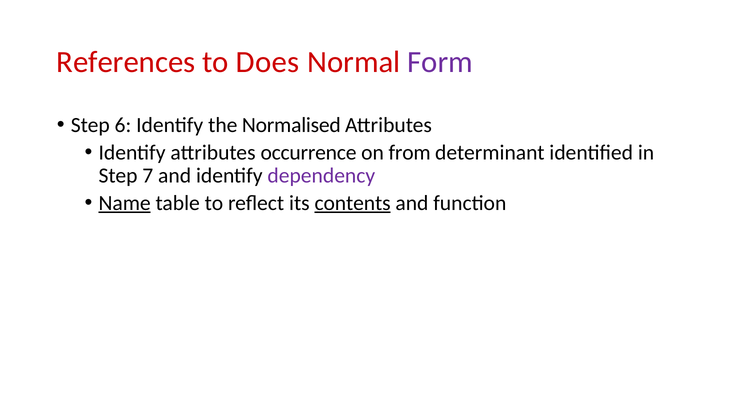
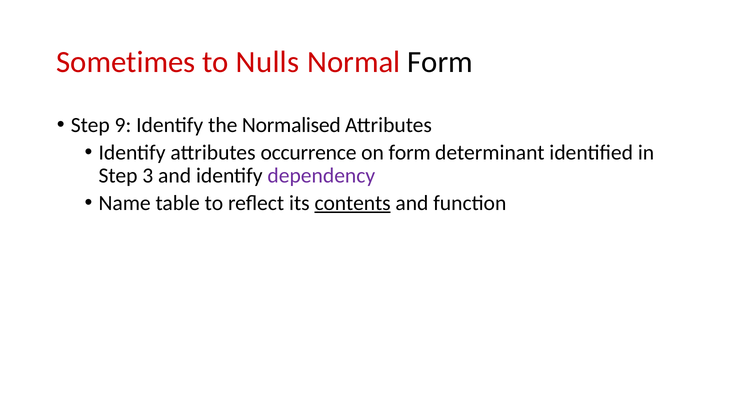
References: References -> Sometimes (126, 62)
Does: Does -> Nulls (268, 62)
Form colour: purple -> black (440, 62)
6: 6 -> 9 (123, 125)
on from: from -> form (410, 153)
7: 7 -> 3 (148, 176)
Name underline: present -> none (125, 203)
